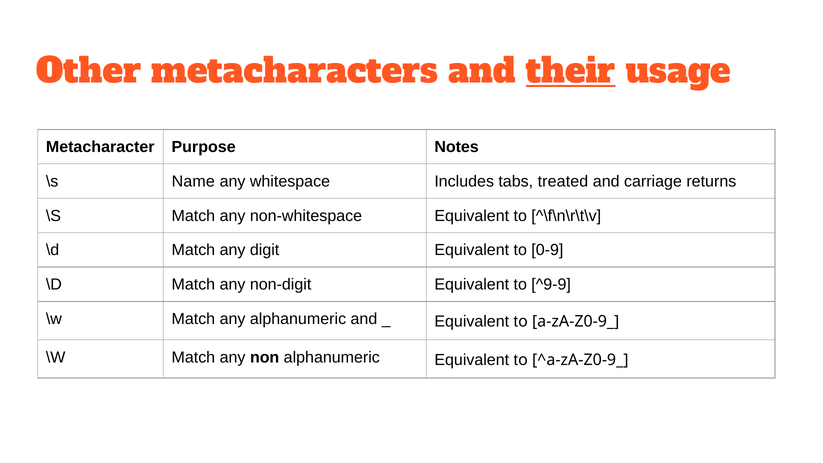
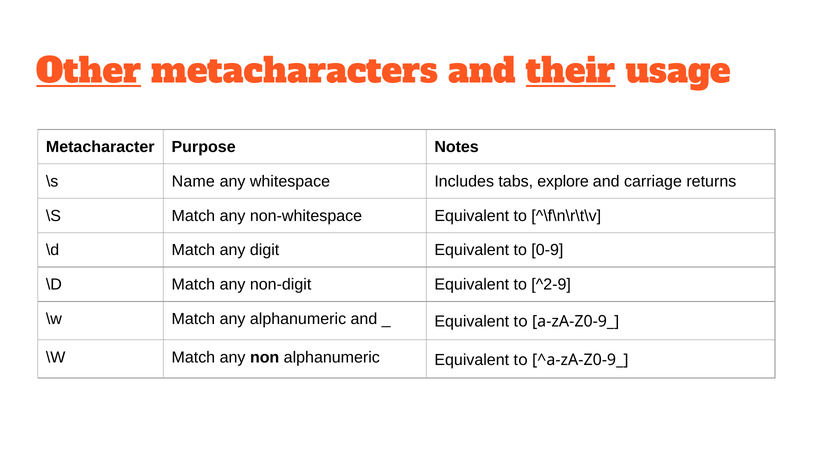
Other underline: none -> present (89, 71)
treated: treated -> explore (563, 181)
^9-9: ^9-9 -> ^2-9 (551, 285)
